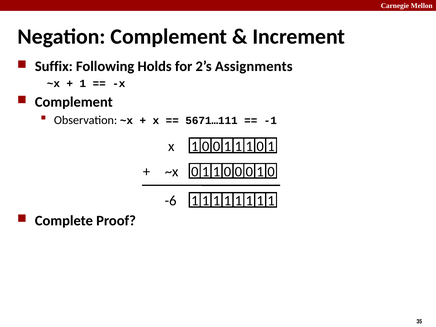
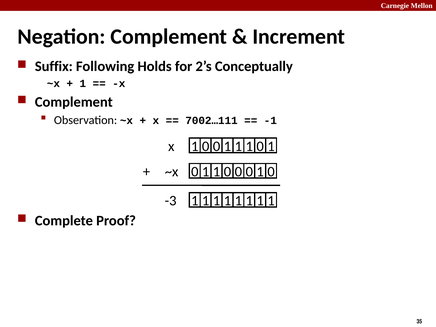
Assignments: Assignments -> Conceptually (254, 66)
5671…111: 5671…111 -> 7002…111 (212, 121)
-6: -6 -> -3 (171, 201)
